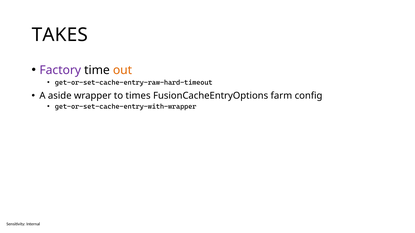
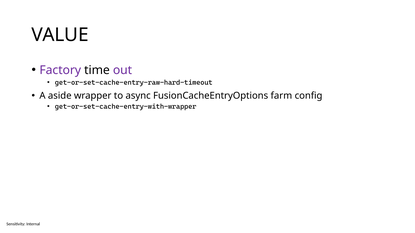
TAKES: TAKES -> VALUE (60, 35)
out colour: orange -> purple (123, 70)
times: times -> async (138, 96)
